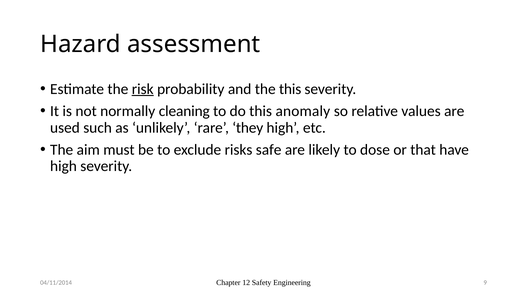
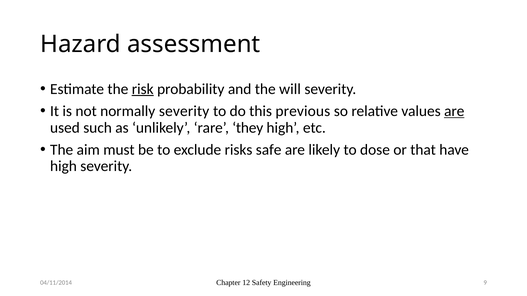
the this: this -> will (290, 89)
normally cleaning: cleaning -> severity (184, 111)
anomaly: anomaly -> previous (303, 111)
are underline: none -> present (454, 111)
